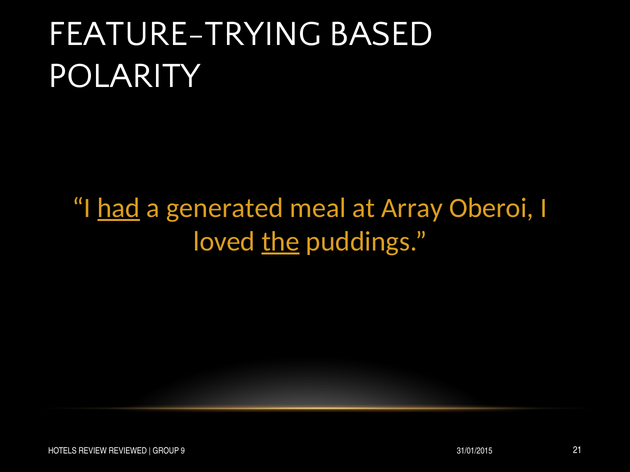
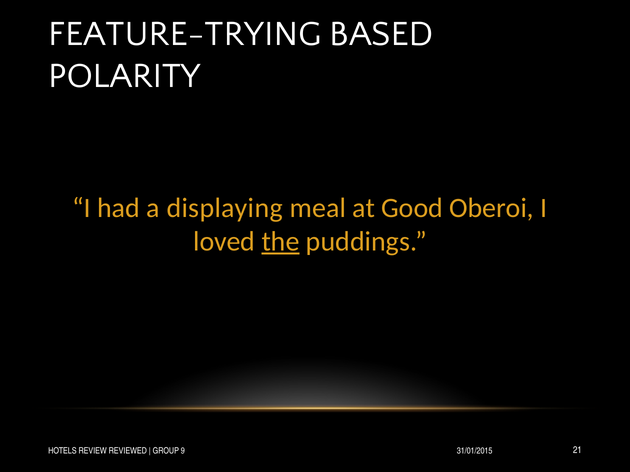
had underline: present -> none (119, 208)
generated: generated -> displaying (225, 208)
Array: Array -> Good (412, 208)
